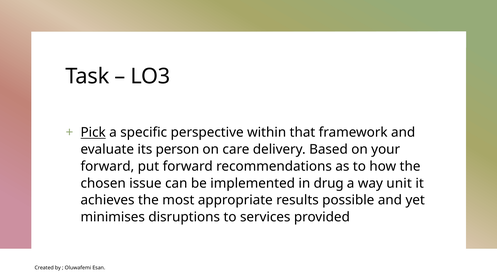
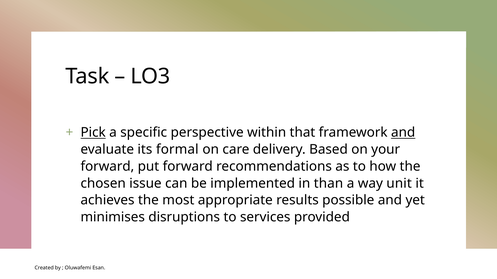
and underline: none -> present (403, 133)
person: person -> formal (177, 150)
drug: drug -> than (328, 184)
